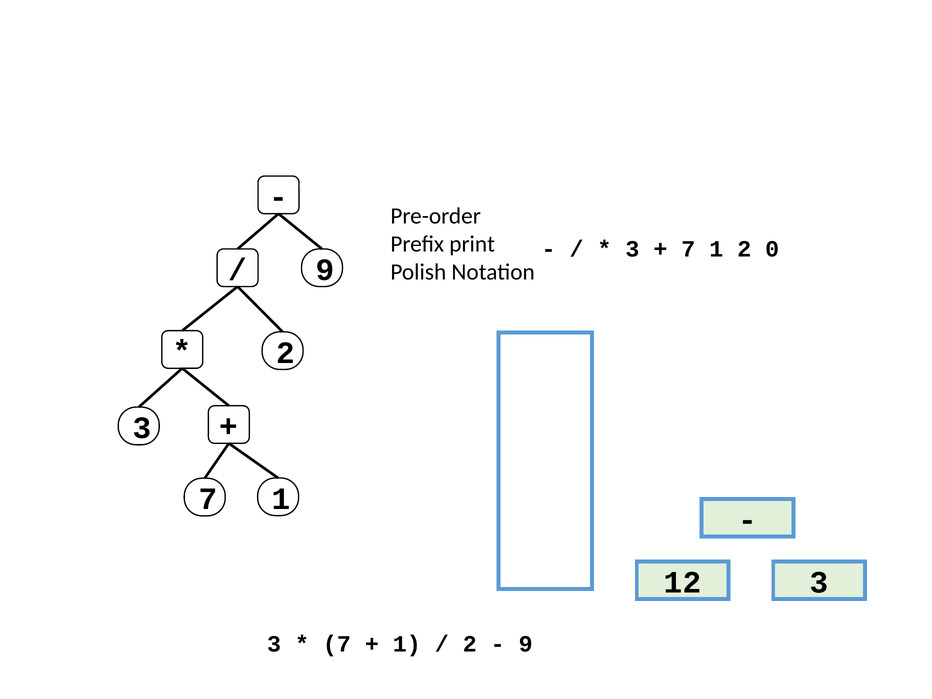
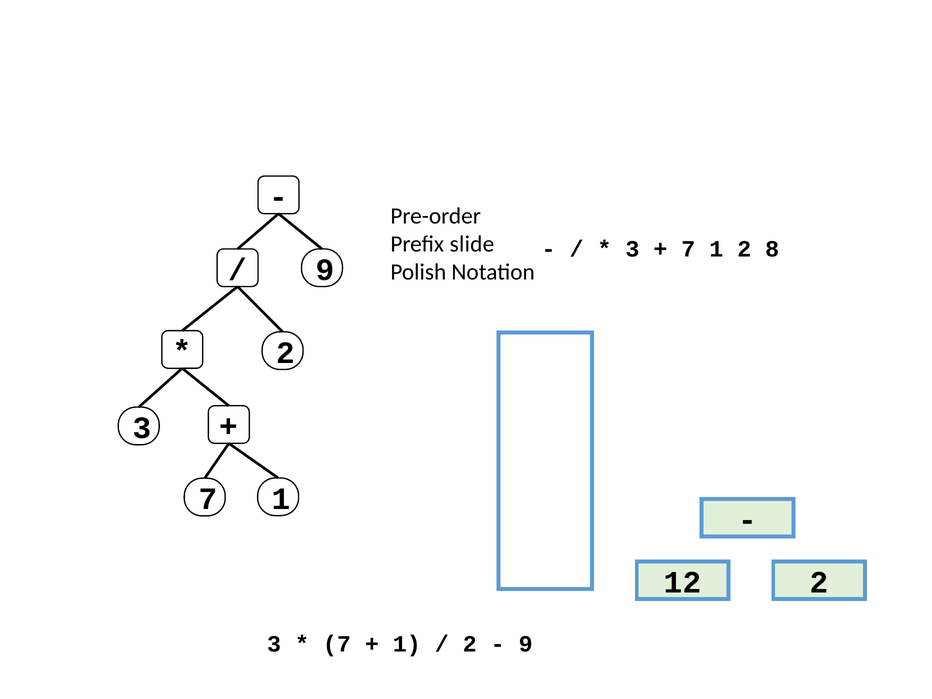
print: print -> slide (472, 244)
0: 0 -> 8 (772, 249)
12 3: 3 -> 2 (819, 582)
